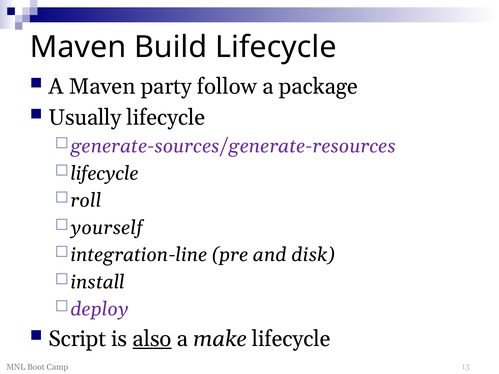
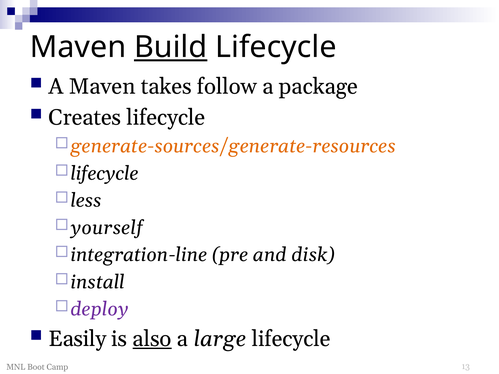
Build underline: none -> present (171, 47)
party: party -> takes (166, 87)
Usually: Usually -> Creates (85, 118)
generate-sources/generate-resources colour: purple -> orange (233, 146)
roll: roll -> less (86, 201)
Script: Script -> Easily (77, 339)
make: make -> large (220, 339)
